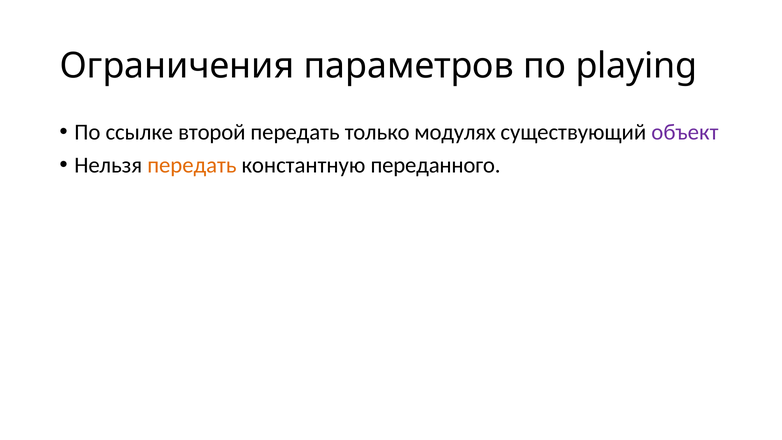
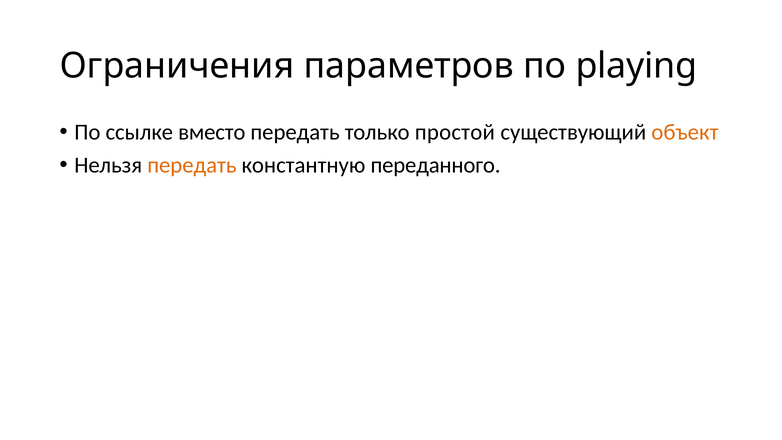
второй: второй -> вместо (212, 132)
модулях: модулях -> простой (455, 132)
объект colour: purple -> orange (685, 132)
